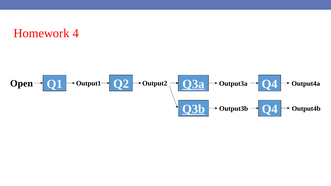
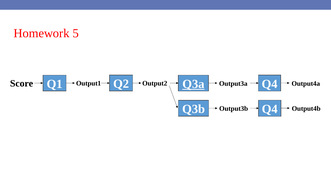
4: 4 -> 5 (76, 33)
Open: Open -> Score (22, 84)
Q3b underline: present -> none (194, 109)
